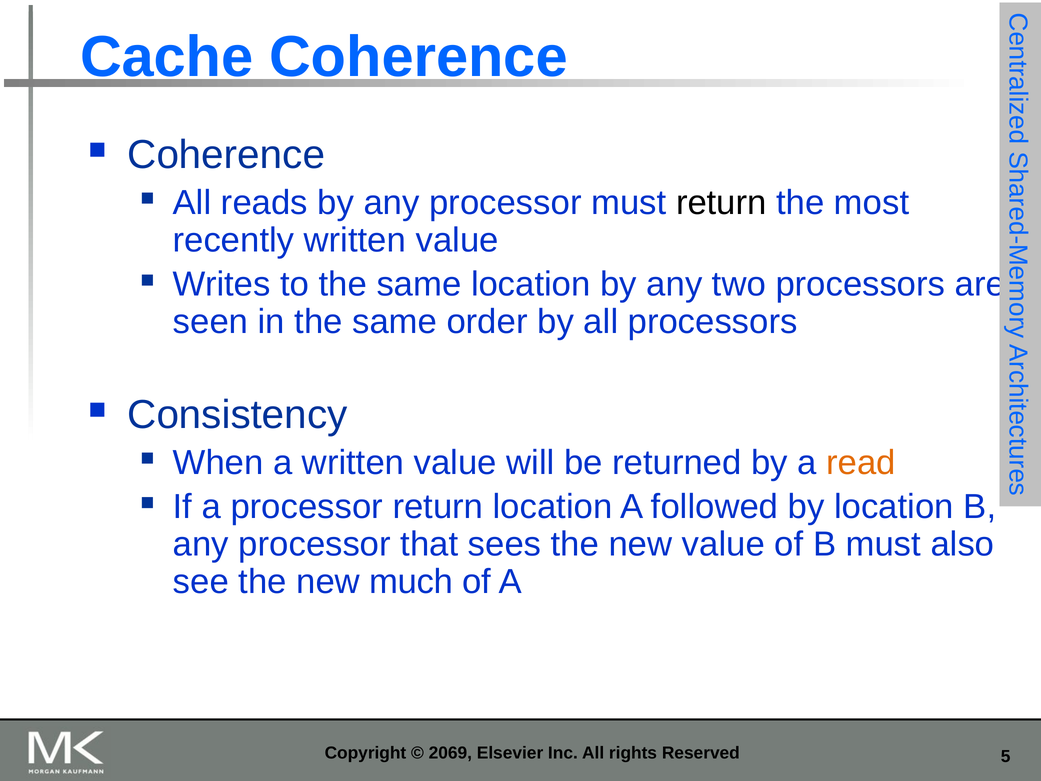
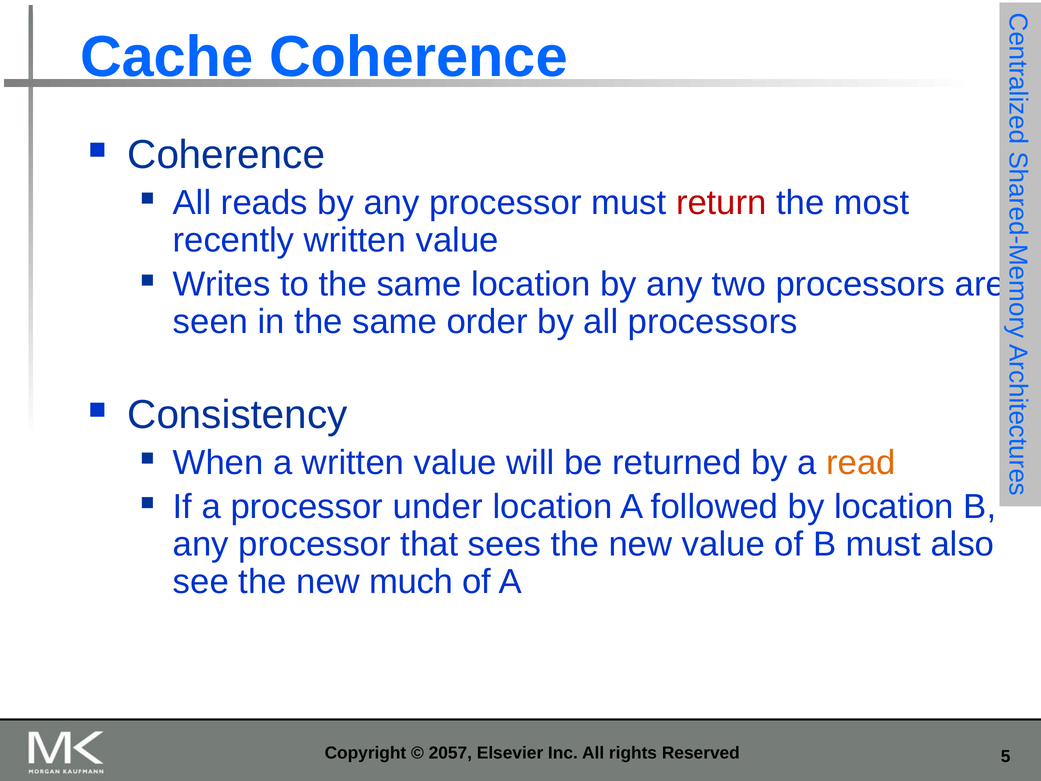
return colour: black -> red (721, 203)
processor return: return -> under (438, 507)
2069: 2069 -> 2057 (450, 753)
